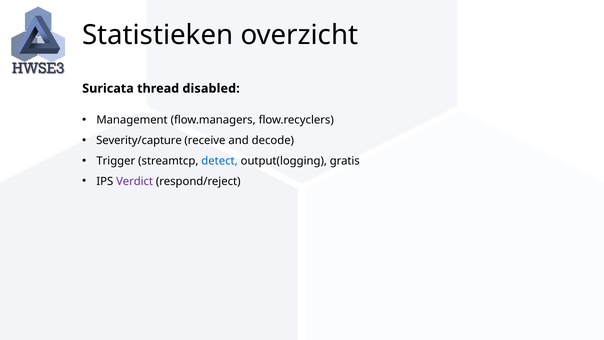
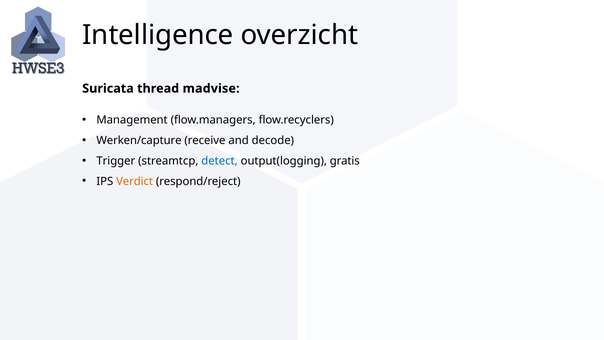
Statistieken: Statistieken -> Intelligence (158, 35)
disabled: disabled -> madvise (211, 88)
Severity/capture: Severity/capture -> Werken/capture (139, 140)
Verdict colour: purple -> orange (135, 181)
